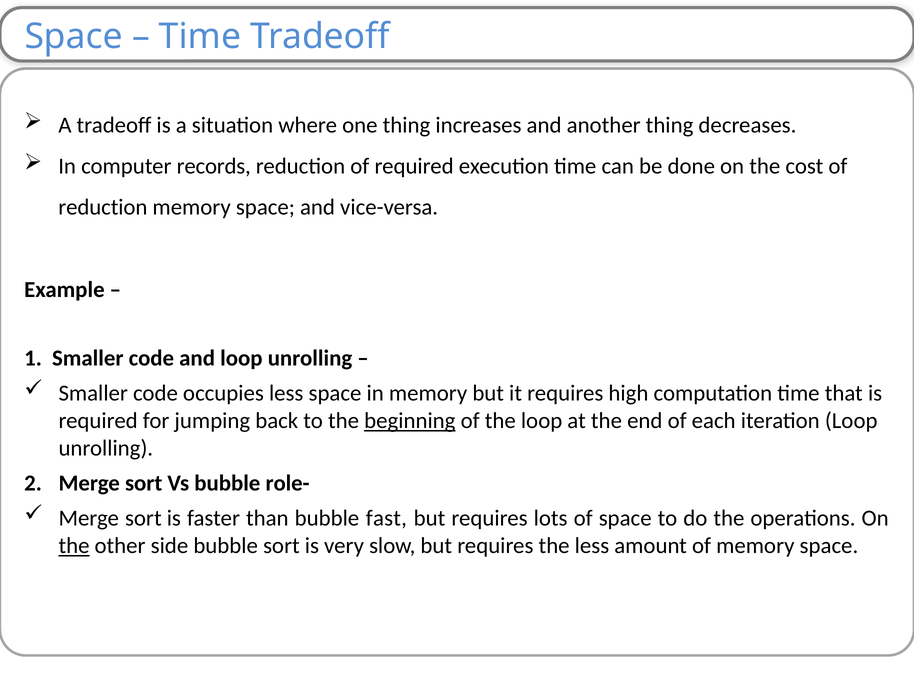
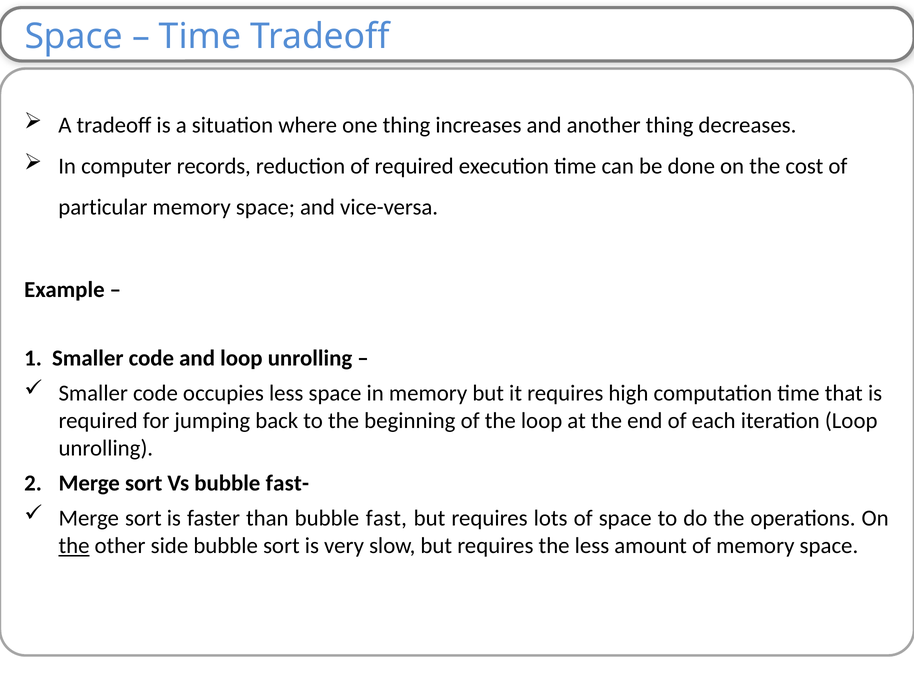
reduction: reduction -> particular (103, 207)
beginning underline: present -> none (410, 420)
role-: role- -> fast- (287, 483)
